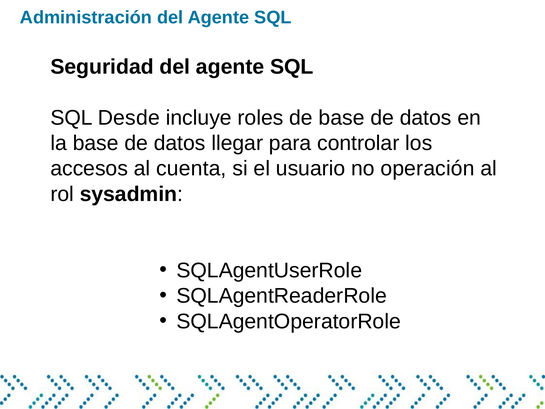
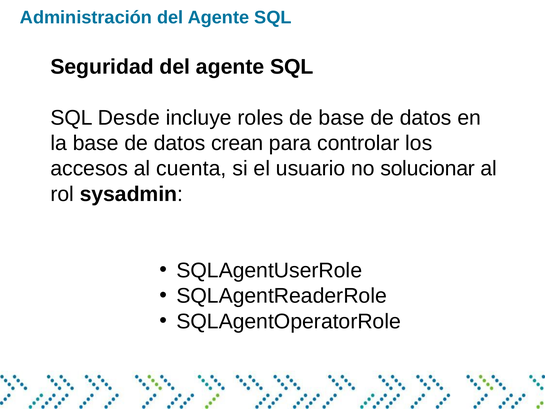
llegar: llegar -> crean (237, 143)
operación: operación -> solucionar (428, 169)
